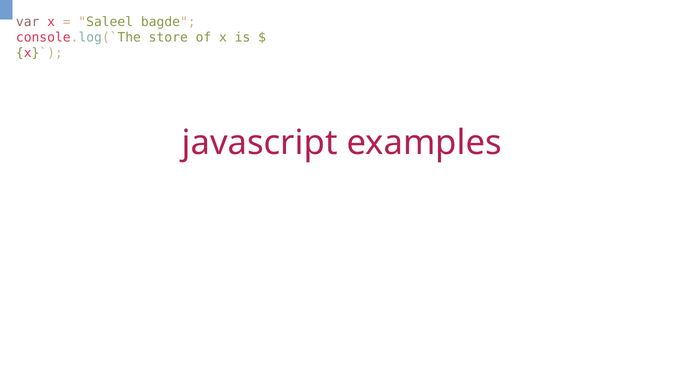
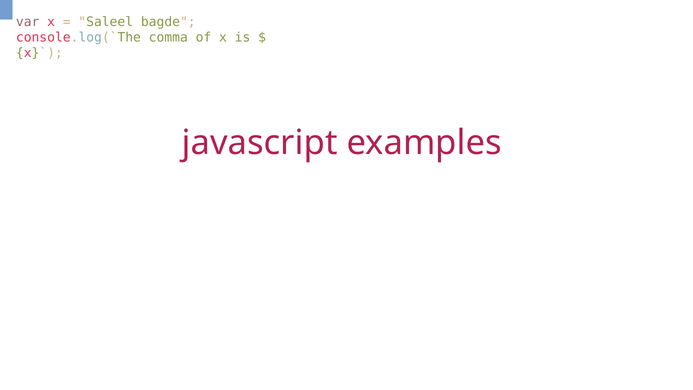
store: store -> comma (168, 38)
